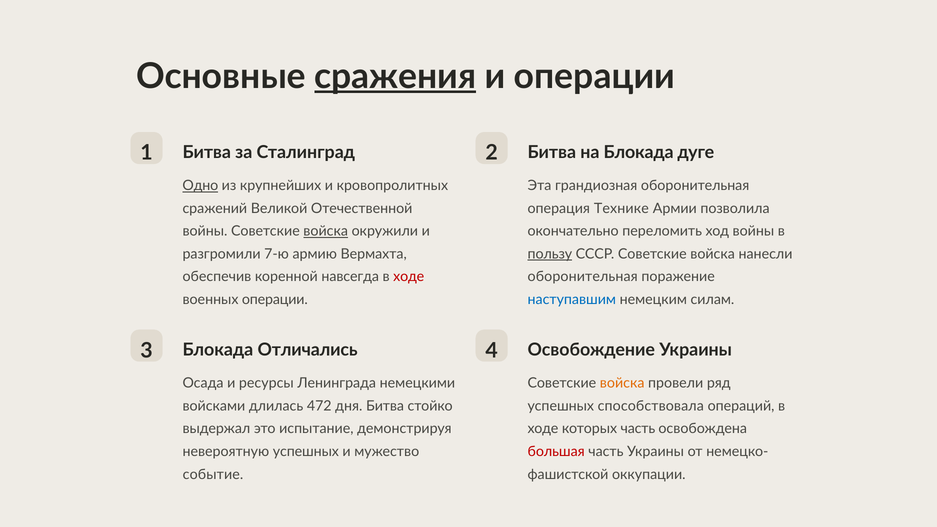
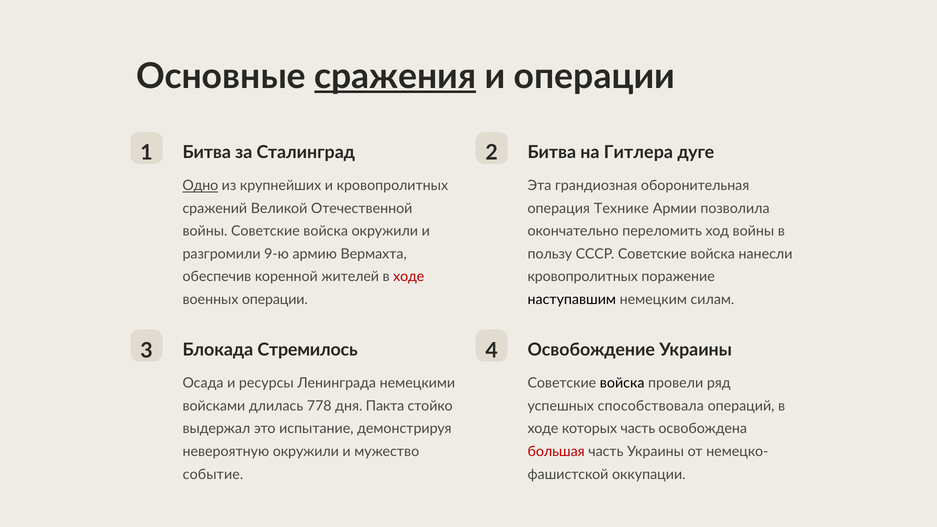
на Блокада: Блокада -> Гитлера (638, 153)
войска underline: present -> none (326, 231)
7-ю: 7-ю -> 9-ю (277, 254)
пользу underline: present -> none (550, 254)
навсегда: навсегда -> жителей (350, 277)
оборонительная: оборонительная -> кровопролитных (583, 277)
наступавшим colour: blue -> black (572, 300)
Отличались: Отличались -> Стремилось (308, 350)
войска colour: orange -> black (622, 383)
472: 472 -> 778 (319, 406)
дня Битва: Битва -> Пакта (385, 406)
невероятную успешных: успешных -> окружили (306, 452)
